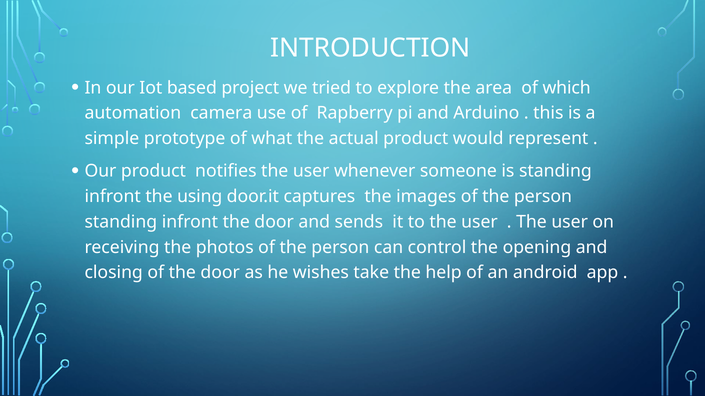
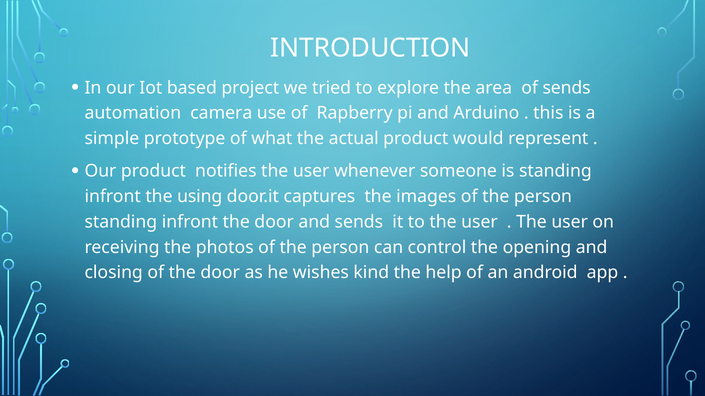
of which: which -> sends (567, 88)
take: take -> kind (371, 273)
